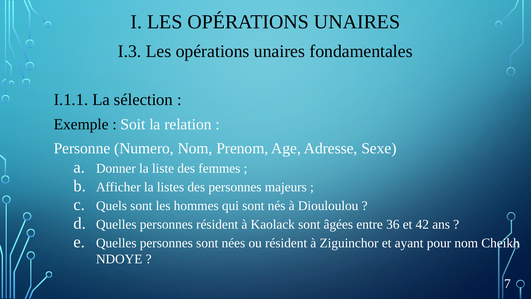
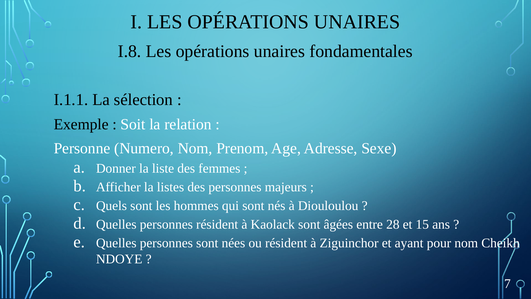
I.3: I.3 -> I.8 (130, 51)
36: 36 -> 28 (393, 224)
42: 42 -> 15 (422, 224)
